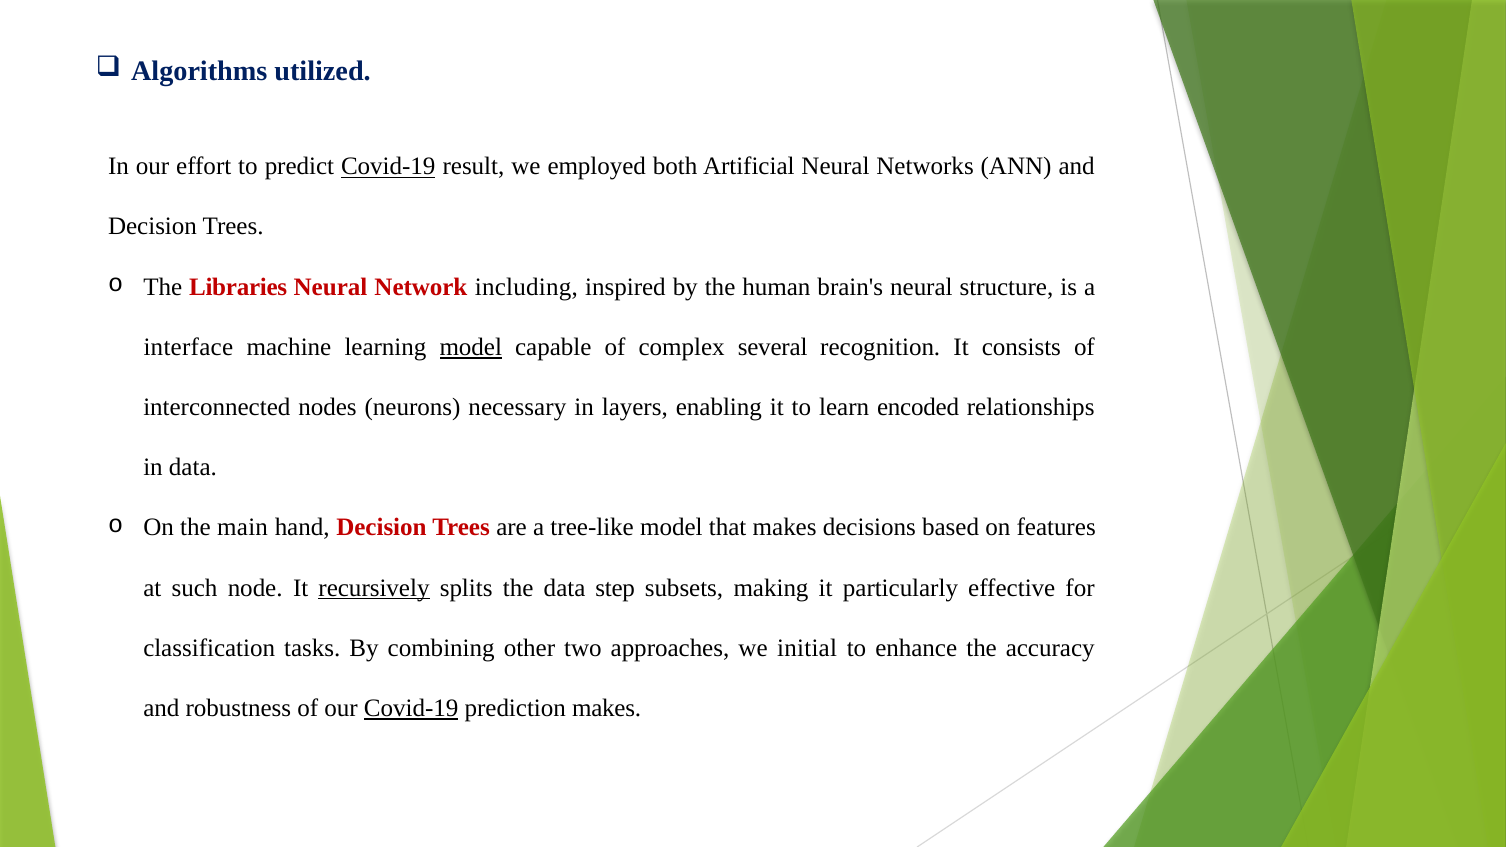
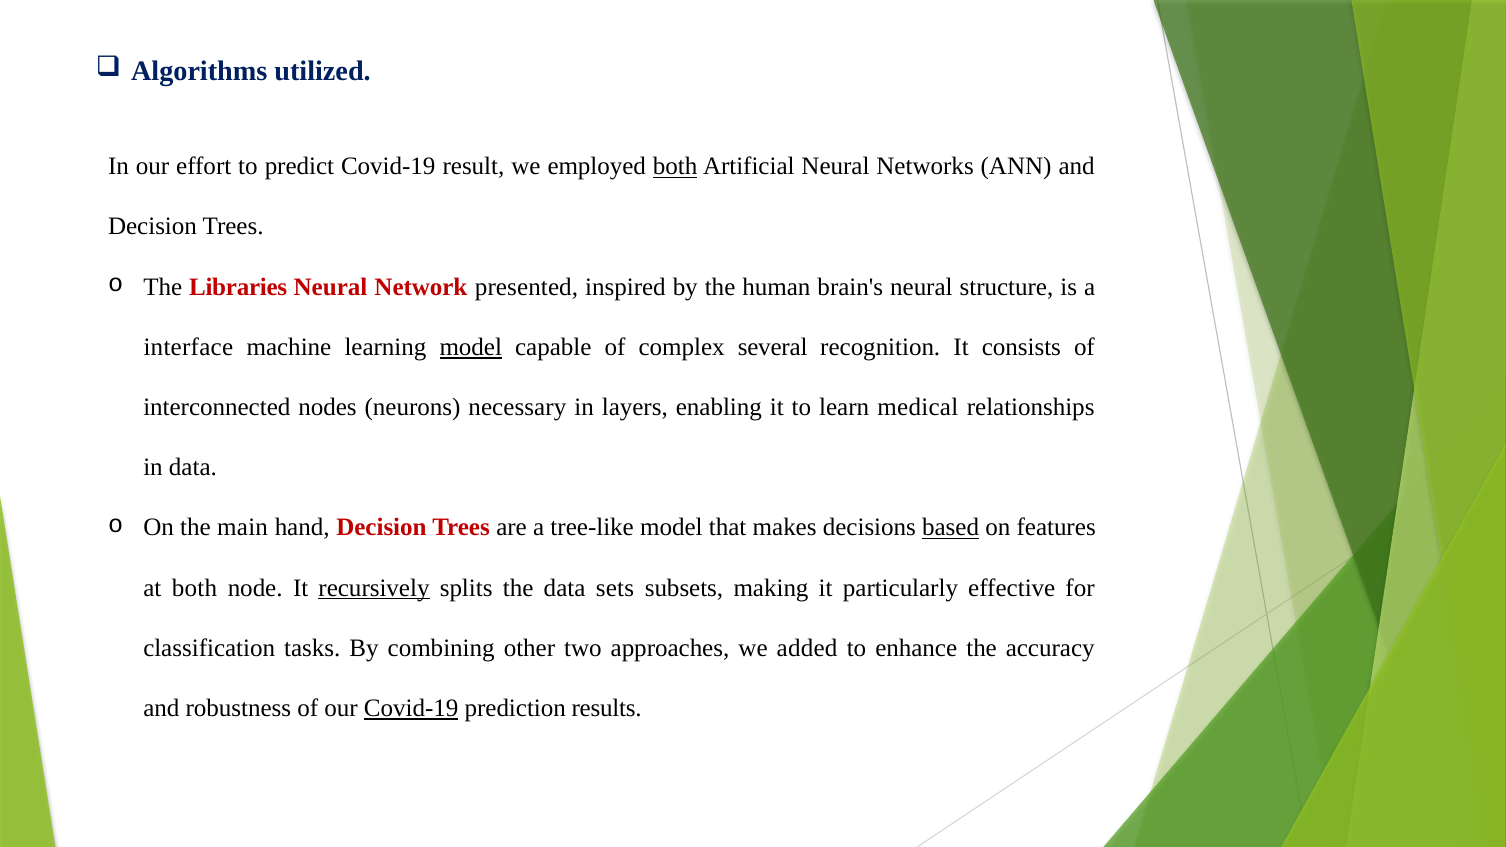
Covid-19 underline: present -> none (388, 167)
both underline: none -> present (675, 167)
including: including -> presented (527, 287)
encoded: encoded -> medical (918, 407)
based underline: none -> present (951, 528)
at such: such -> both (194, 588)
step: step -> sets (615, 588)
initial: initial -> added (807, 648)
prediction makes: makes -> results (607, 708)
